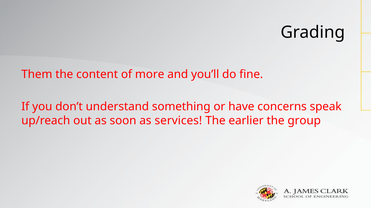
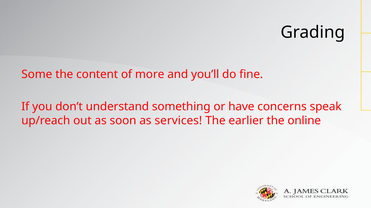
Them: Them -> Some (37, 75)
group: group -> online (304, 121)
